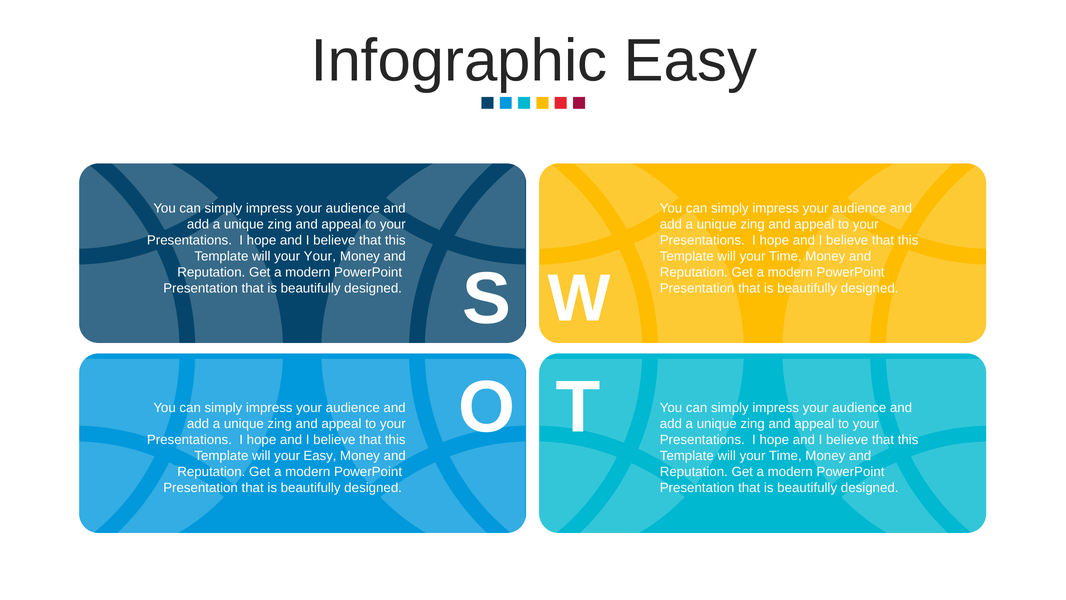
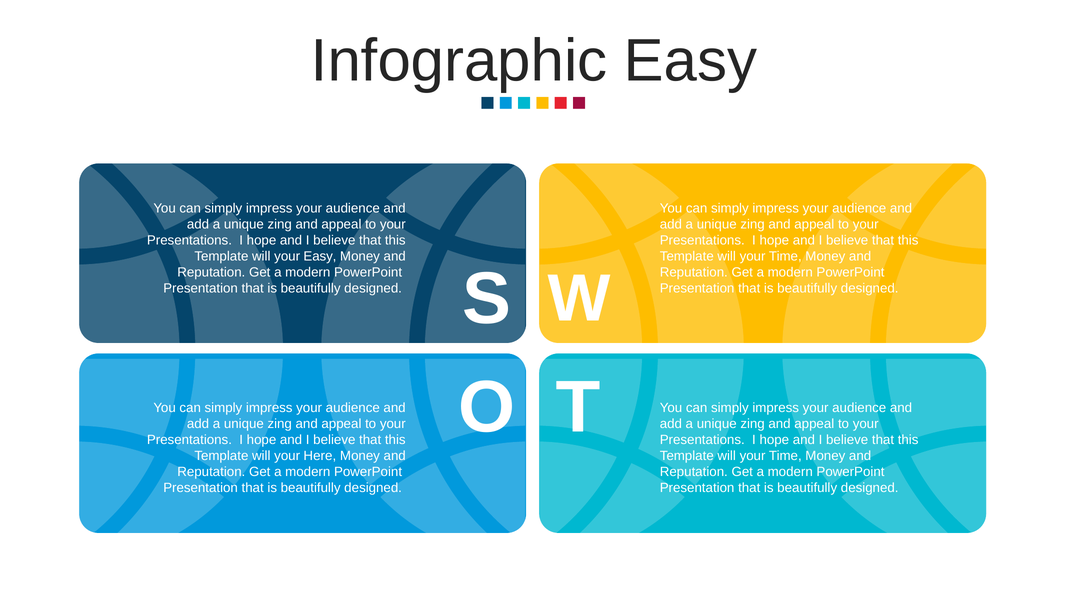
Your: Your -> Easy (320, 256)
Easy: Easy -> Here (320, 455)
